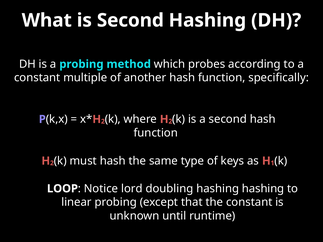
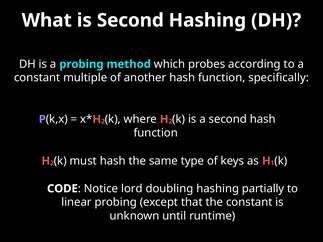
LOOP: LOOP -> CODE (62, 189)
hashing hashing: hashing -> partially (263, 189)
